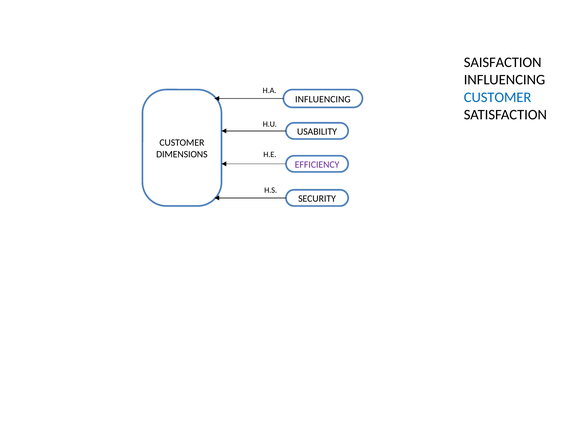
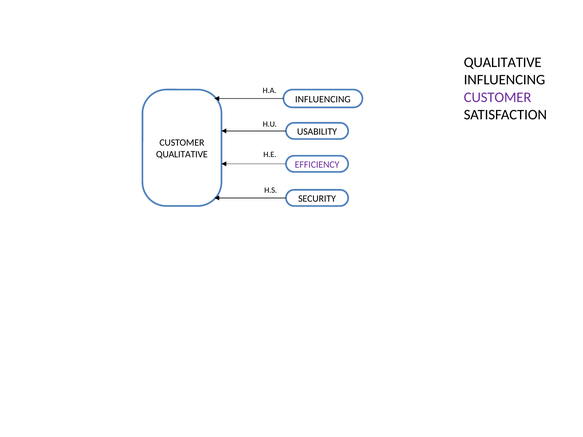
SAISFACTION: SAISFACTION -> QUALITATIVE (503, 62)
CUSTOMER colour: blue -> purple (498, 97)
DIMENSIONS: DIMENSIONS -> QUALITATIVE (182, 154)
